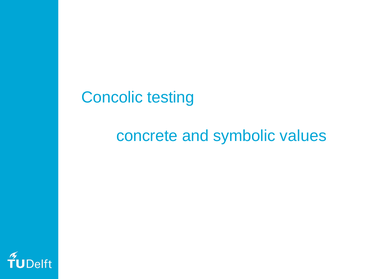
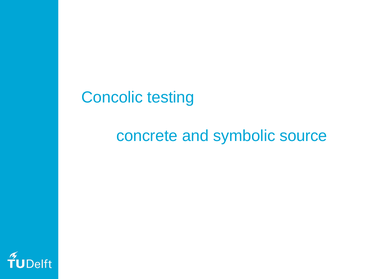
values: values -> source (303, 136)
